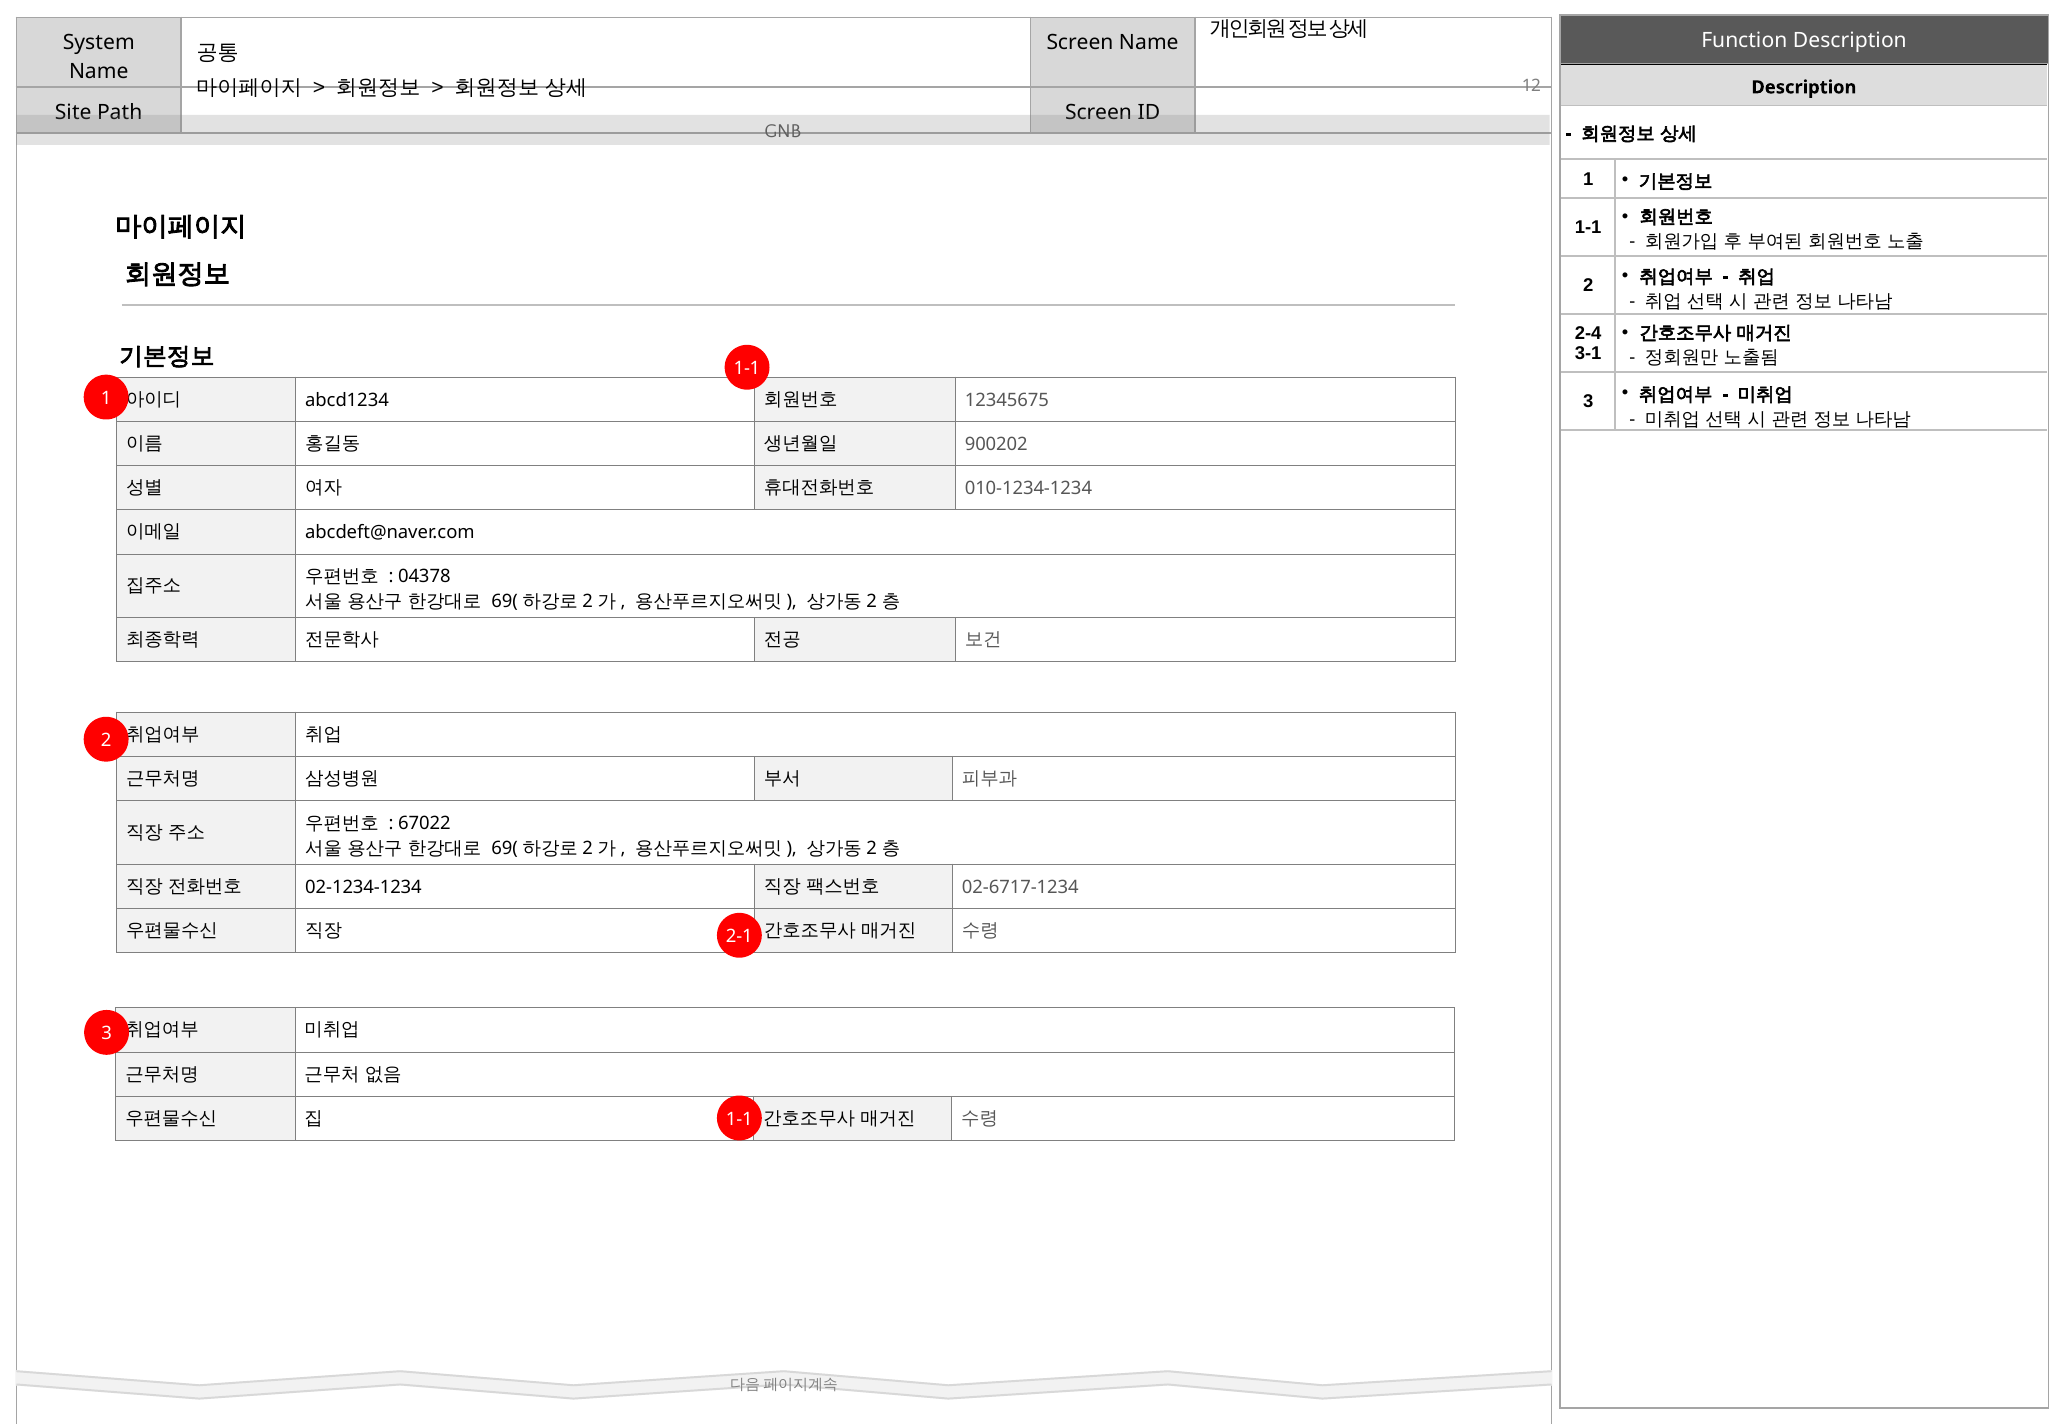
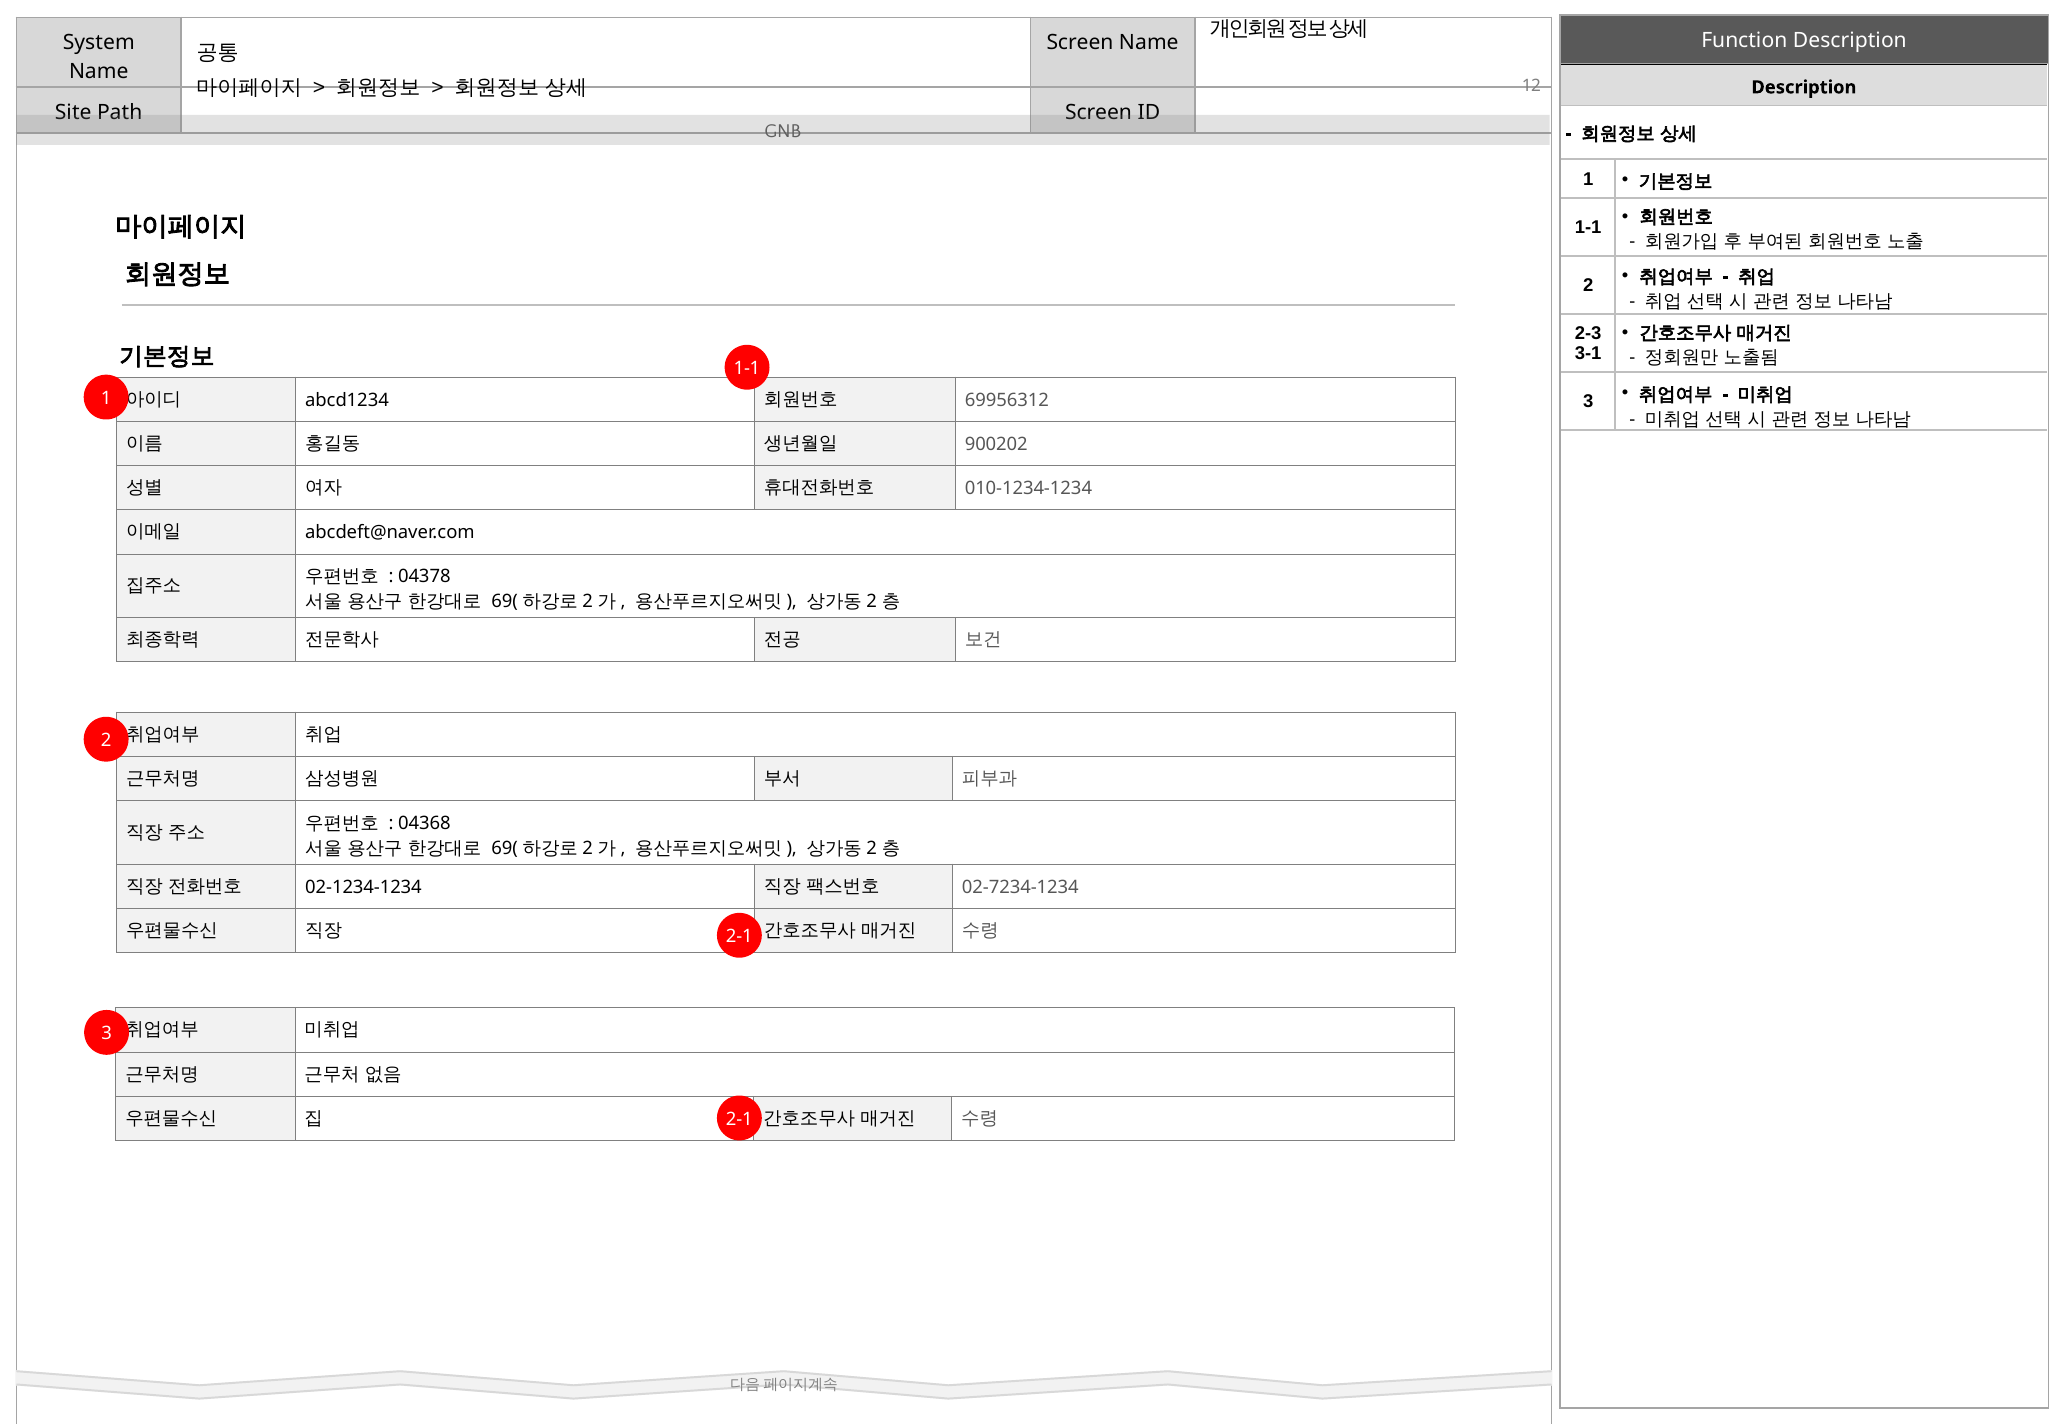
2-4: 2-4 -> 2-3 (1588, 333)
12345675: 12345675 -> 69956312 (1007, 400)
67022: 67022 -> 04368 (424, 824)
02-6717-1234: 02-6717-1234 -> 02-7234-1234 (1020, 888)
1-1: 1-1 -> 2-1 (739, 1120)
